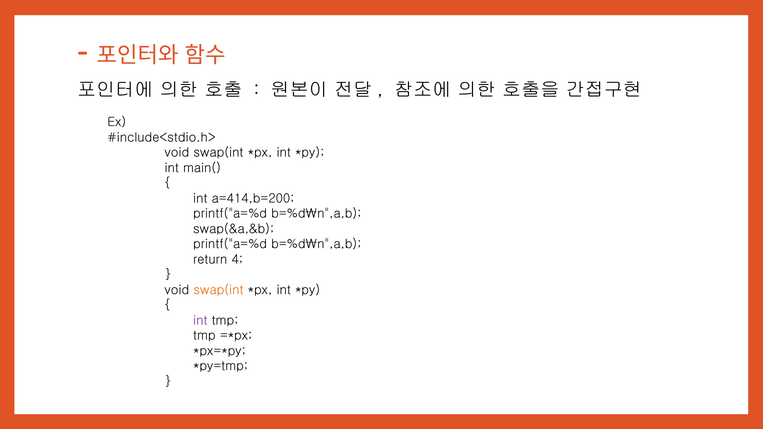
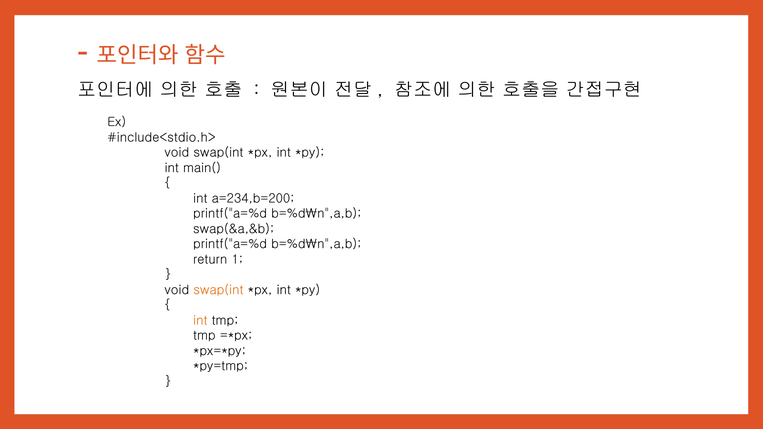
a=414,b=200: a=414,b=200 -> a=234,b=200 (253, 199)
4: 4 -> 1 (237, 260)
int colour: purple -> orange (200, 321)
